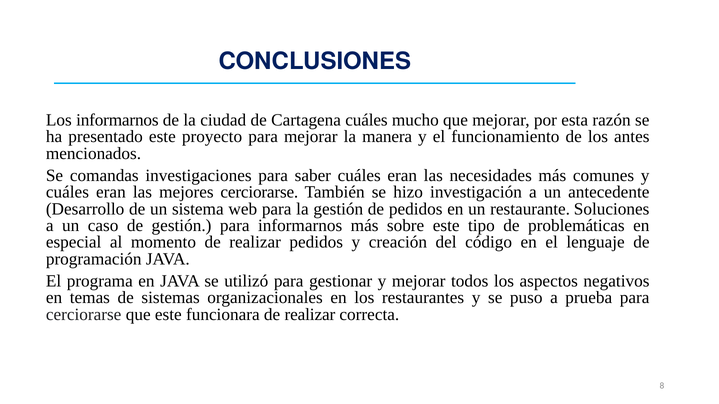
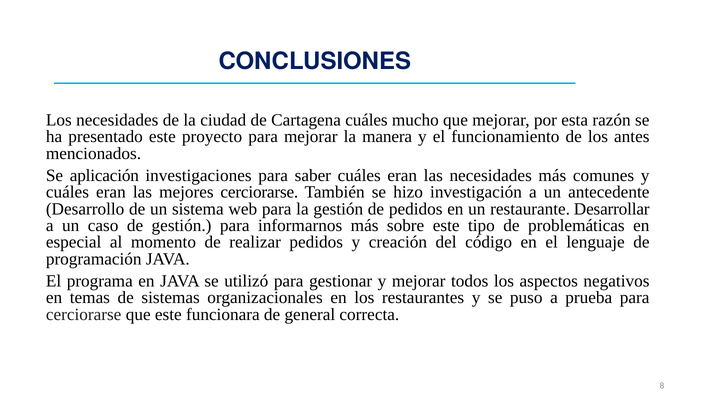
Los informarnos: informarnos -> necesidades (117, 120)
comandas: comandas -> aplicación (104, 176)
Soluciones: Soluciones -> Desarrollar (612, 209)
funcionara de realizar: realizar -> general (310, 315)
